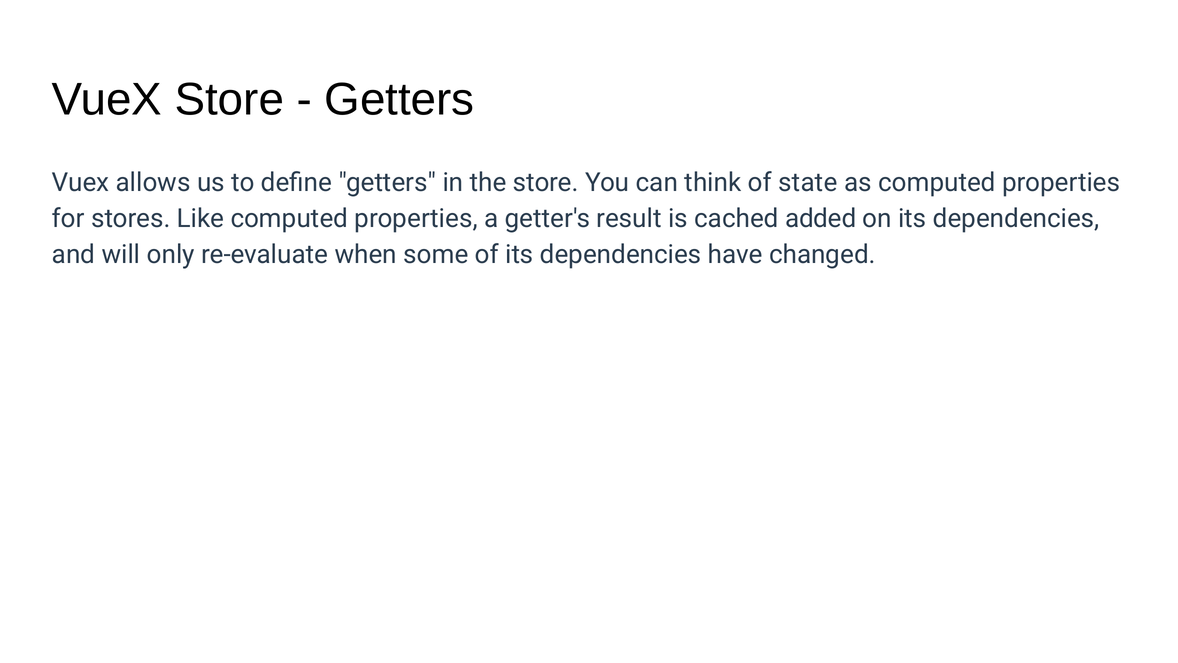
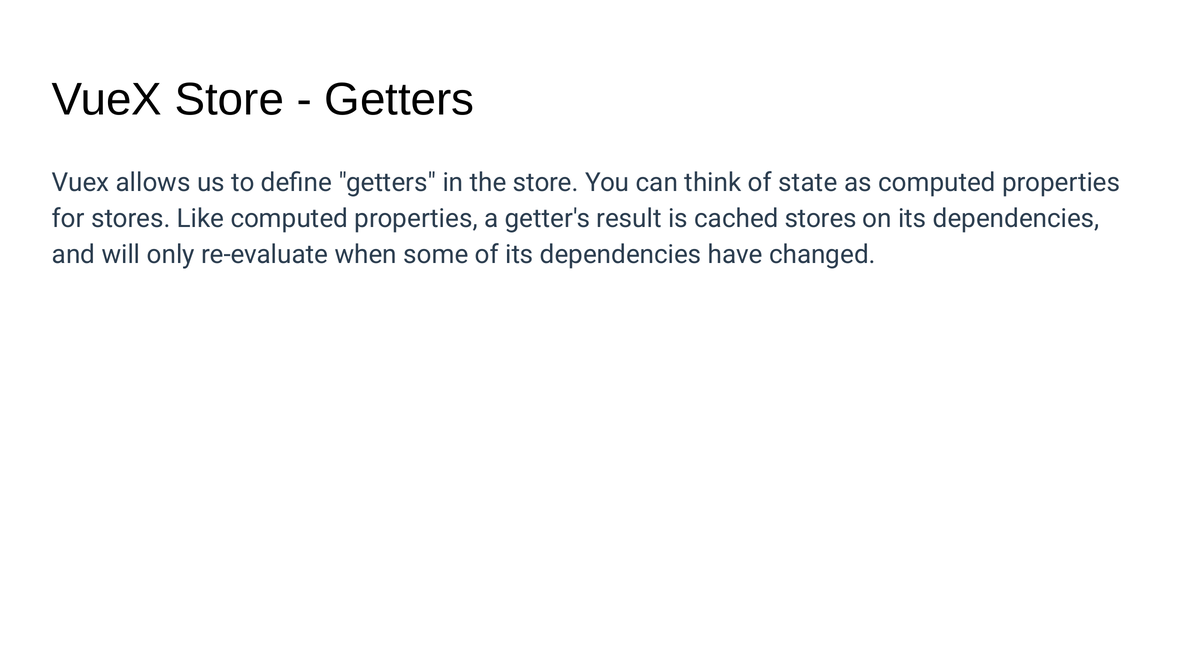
cached added: added -> stores (821, 219)
